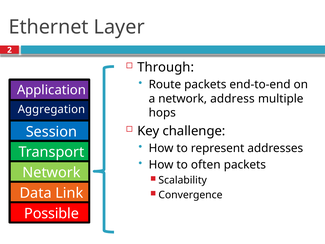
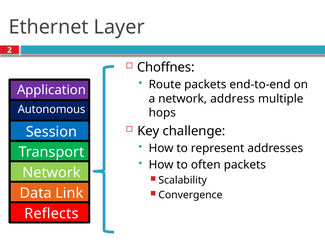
Through: Through -> Choffnes (166, 67)
Aggregation: Aggregation -> Autonomous (52, 109)
Possible: Possible -> Reflects (51, 213)
